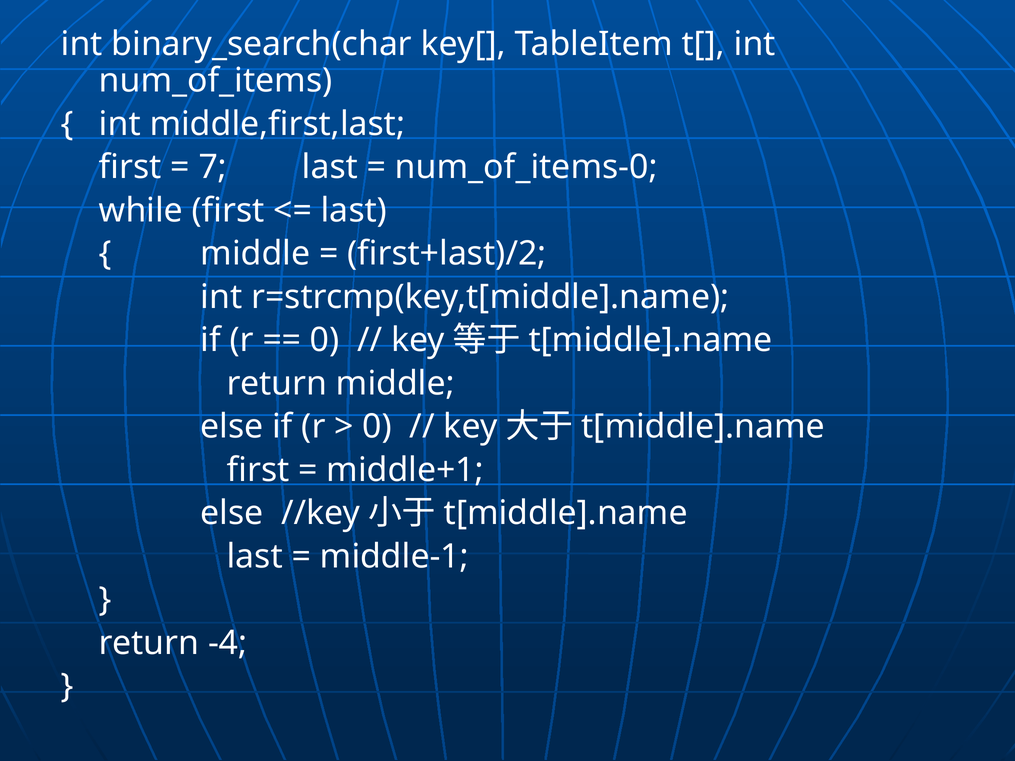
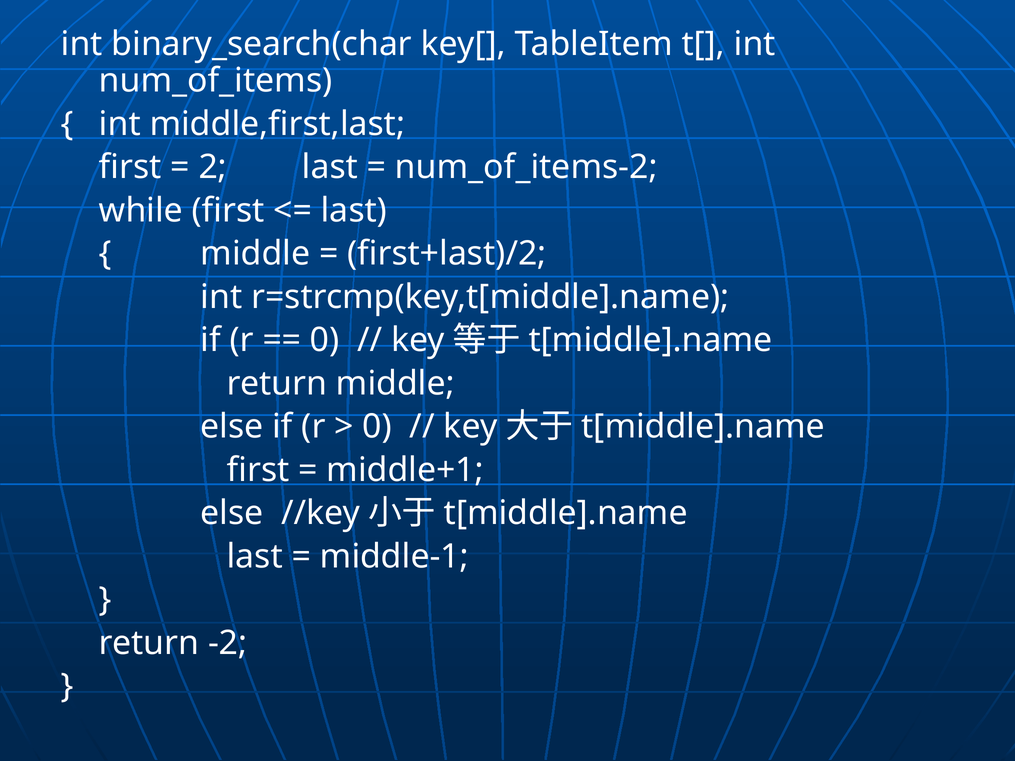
7: 7 -> 2 (213, 167)
num_of_items-0: num_of_items-0 -> num_of_items-2 (526, 167)
-4: -4 -> -2 (228, 643)
